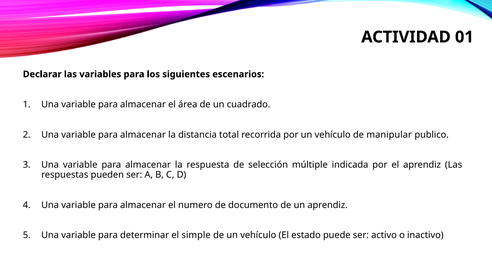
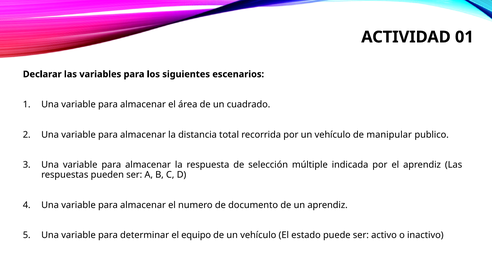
simple: simple -> equipo (196, 235)
